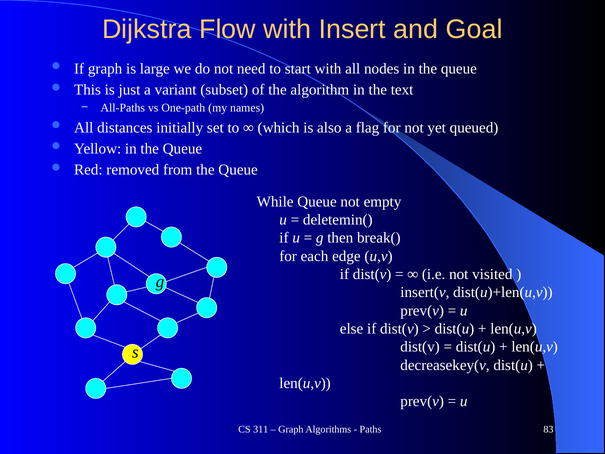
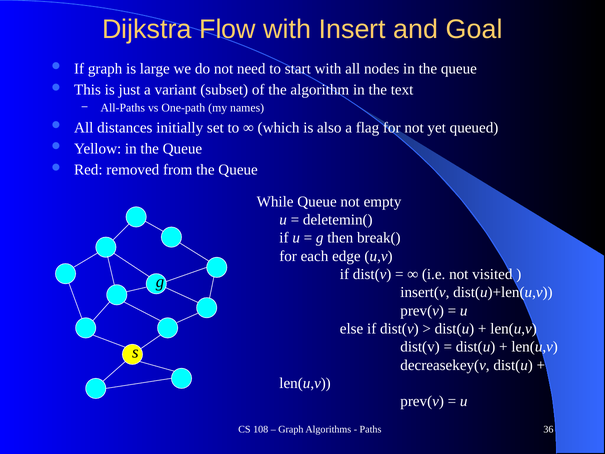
311: 311 -> 108 (261, 429)
83: 83 -> 36 (548, 429)
